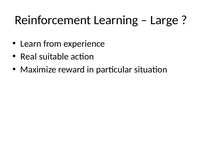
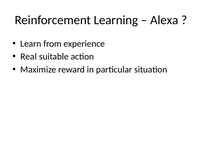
Large: Large -> Alexa (164, 20)
